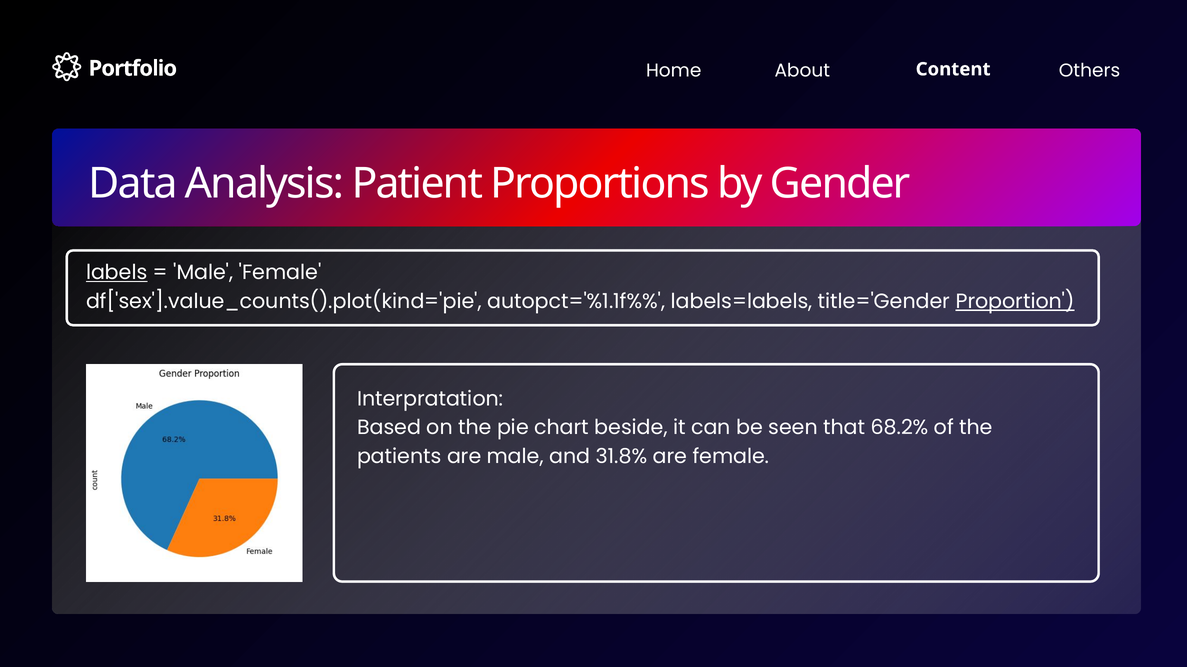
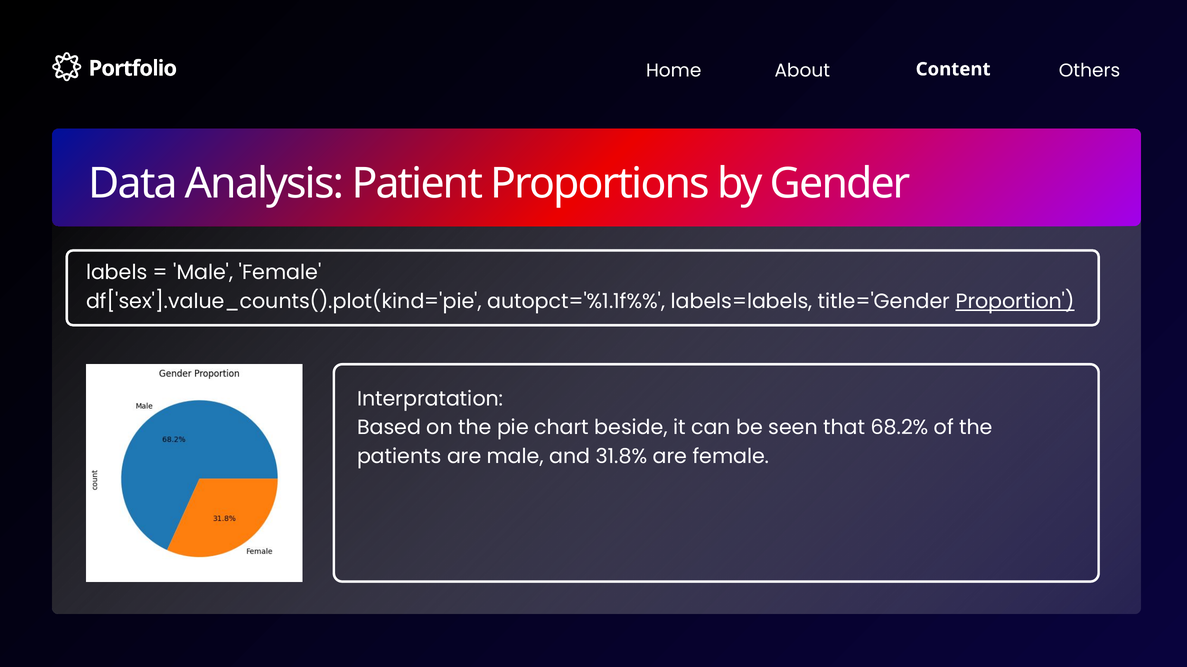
labels underline: present -> none (117, 273)
